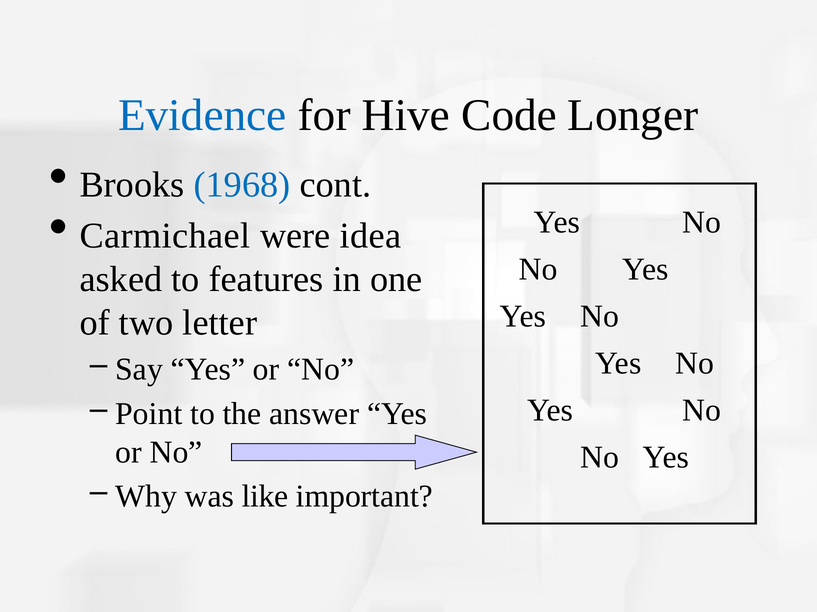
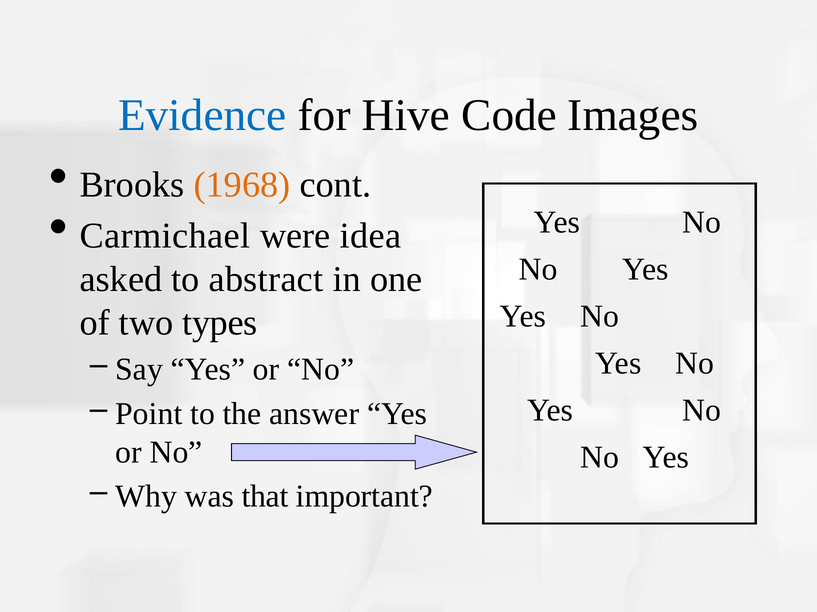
Longer: Longer -> Images (633, 115)
1968 colour: blue -> orange (242, 185)
features: features -> abstract (266, 279)
letter: letter -> types (220, 323)
like: like -> that (265, 497)
